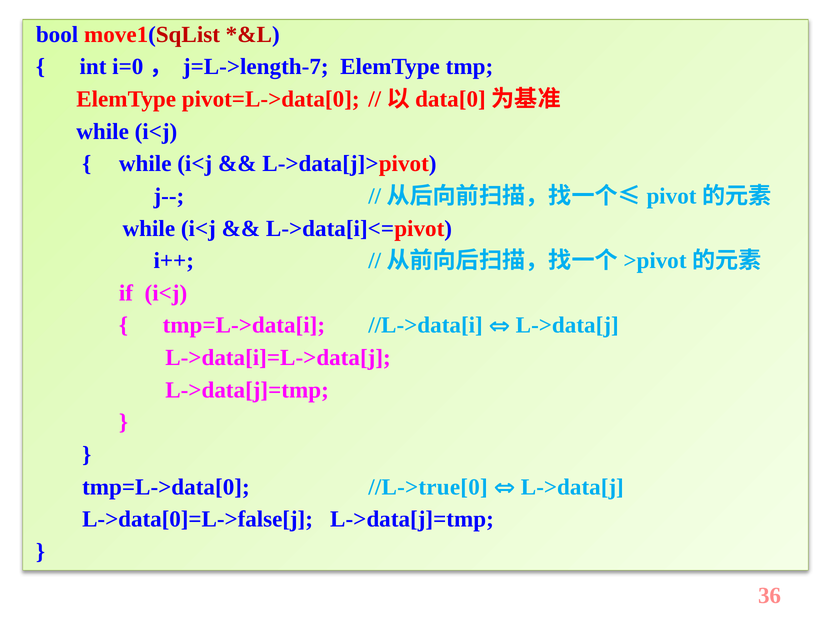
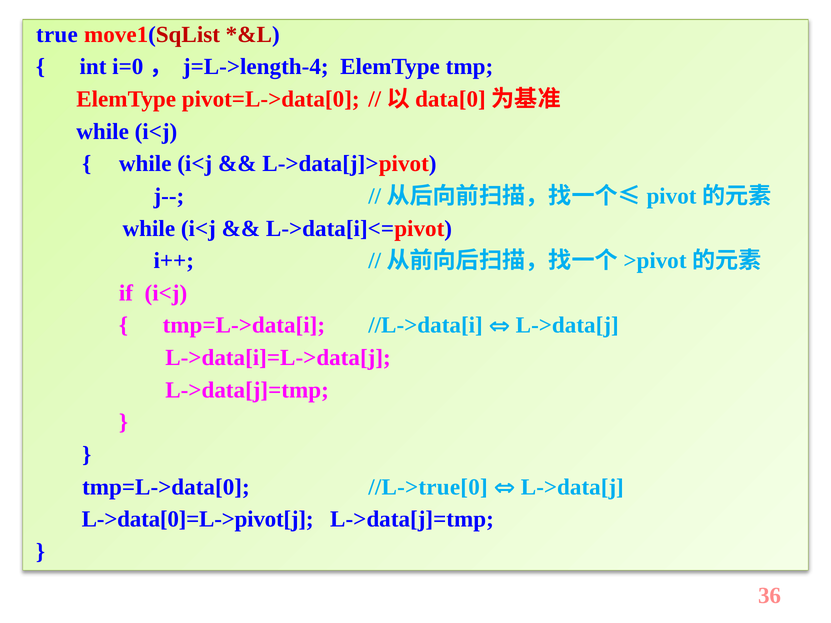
bool: bool -> true (57, 35)
j=L->length-7: j=L->length-7 -> j=L->length-4 (256, 67)
L->data[0]=L->false[j: L->data[0]=L->false[j -> L->data[0]=L->pivot[j (198, 519)
